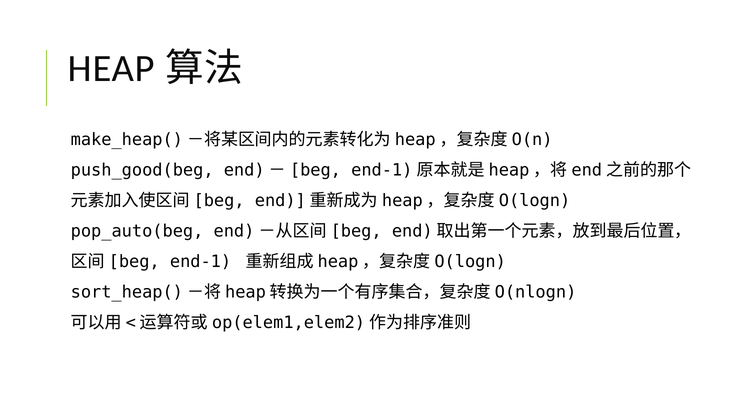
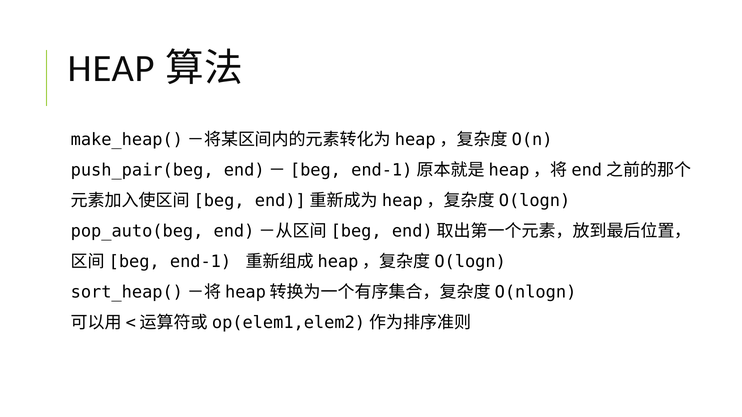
push_good(beg: push_good(beg -> push_pair(beg (142, 170)
